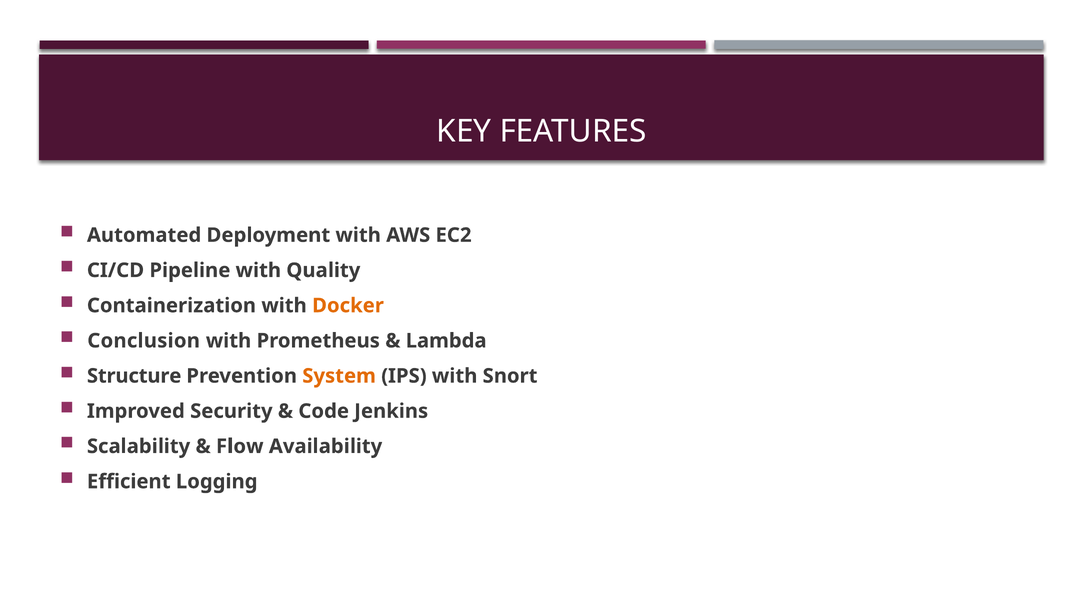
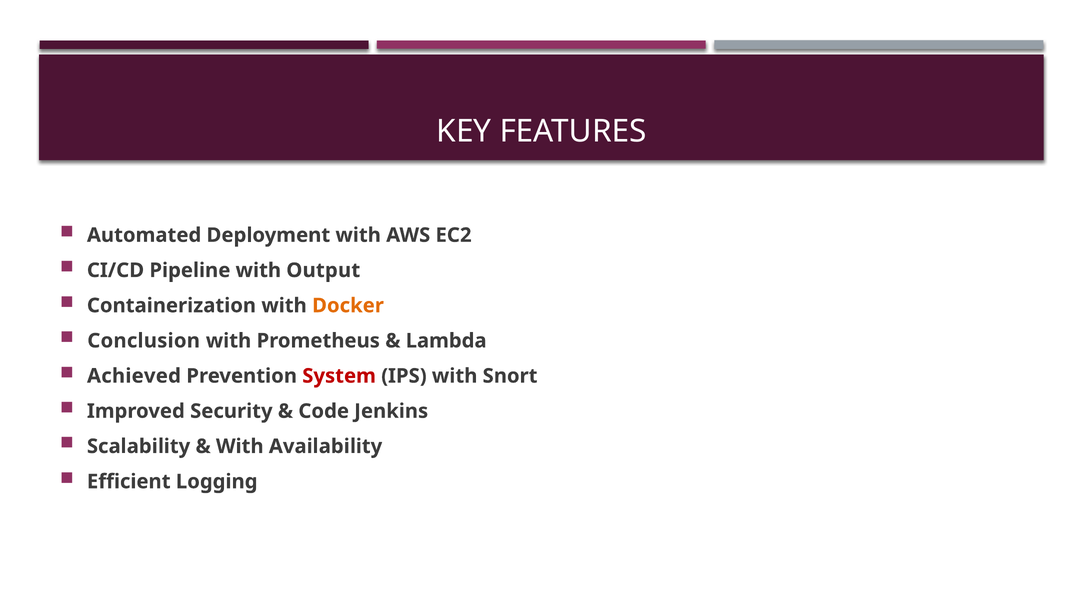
Quality: Quality -> Output (323, 270)
Structure: Structure -> Achieved (134, 376)
System colour: orange -> red (339, 376)
Flow: Flow -> With (240, 446)
